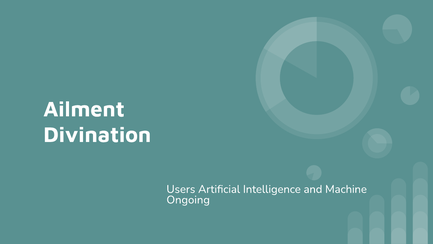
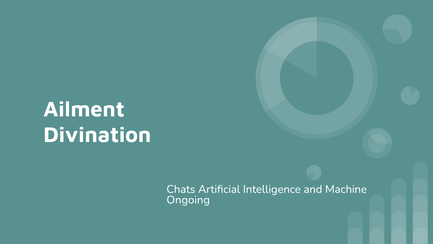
Users: Users -> Chats (181, 189)
